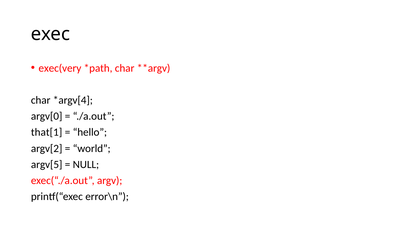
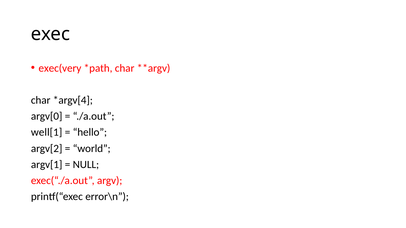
that[1: that[1 -> well[1 (47, 133)
argv[5: argv[5 -> argv[1 (47, 165)
